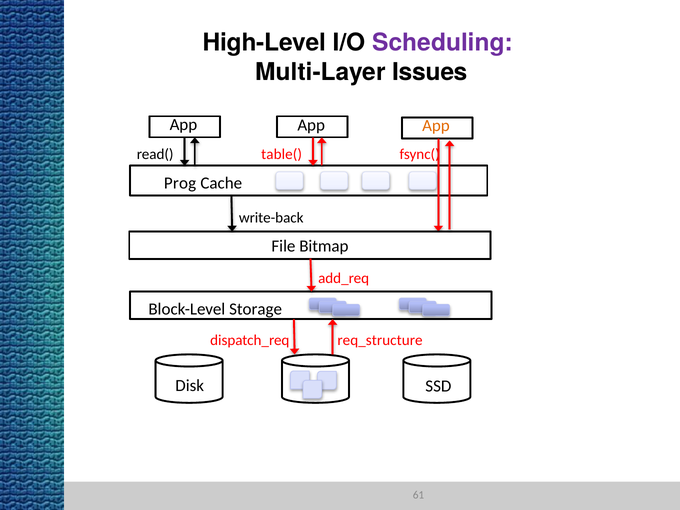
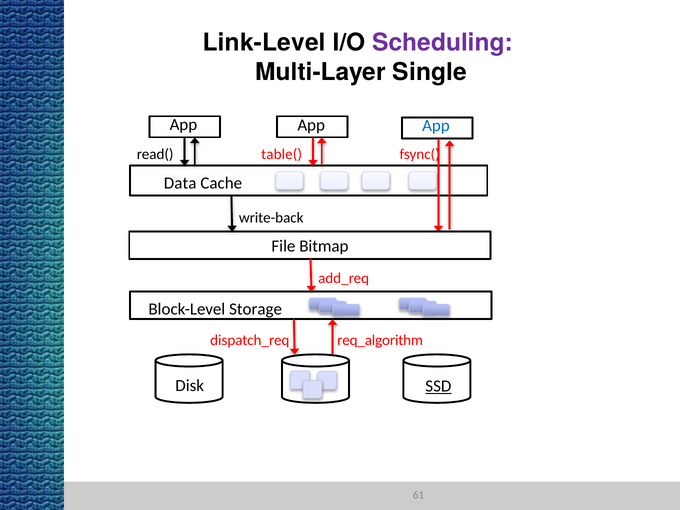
High-Level: High-Level -> Link-Level (264, 43)
Issues: Issues -> Single (430, 72)
App colour: orange -> blue (436, 125)
Prog: Prog -> Data (180, 183)
req_structure: req_structure -> req_algorithm (380, 340)
SSD underline: none -> present (438, 386)
